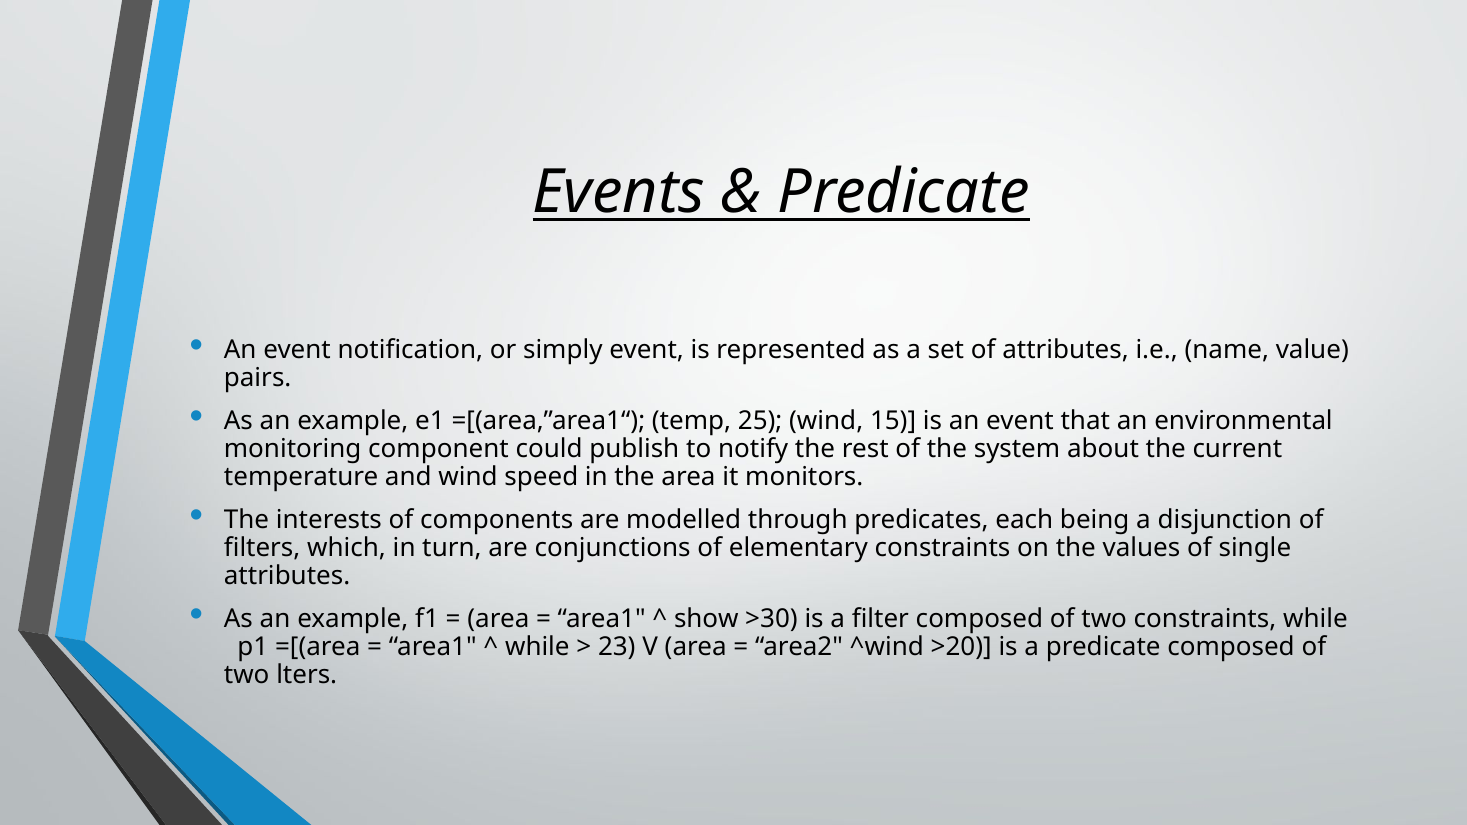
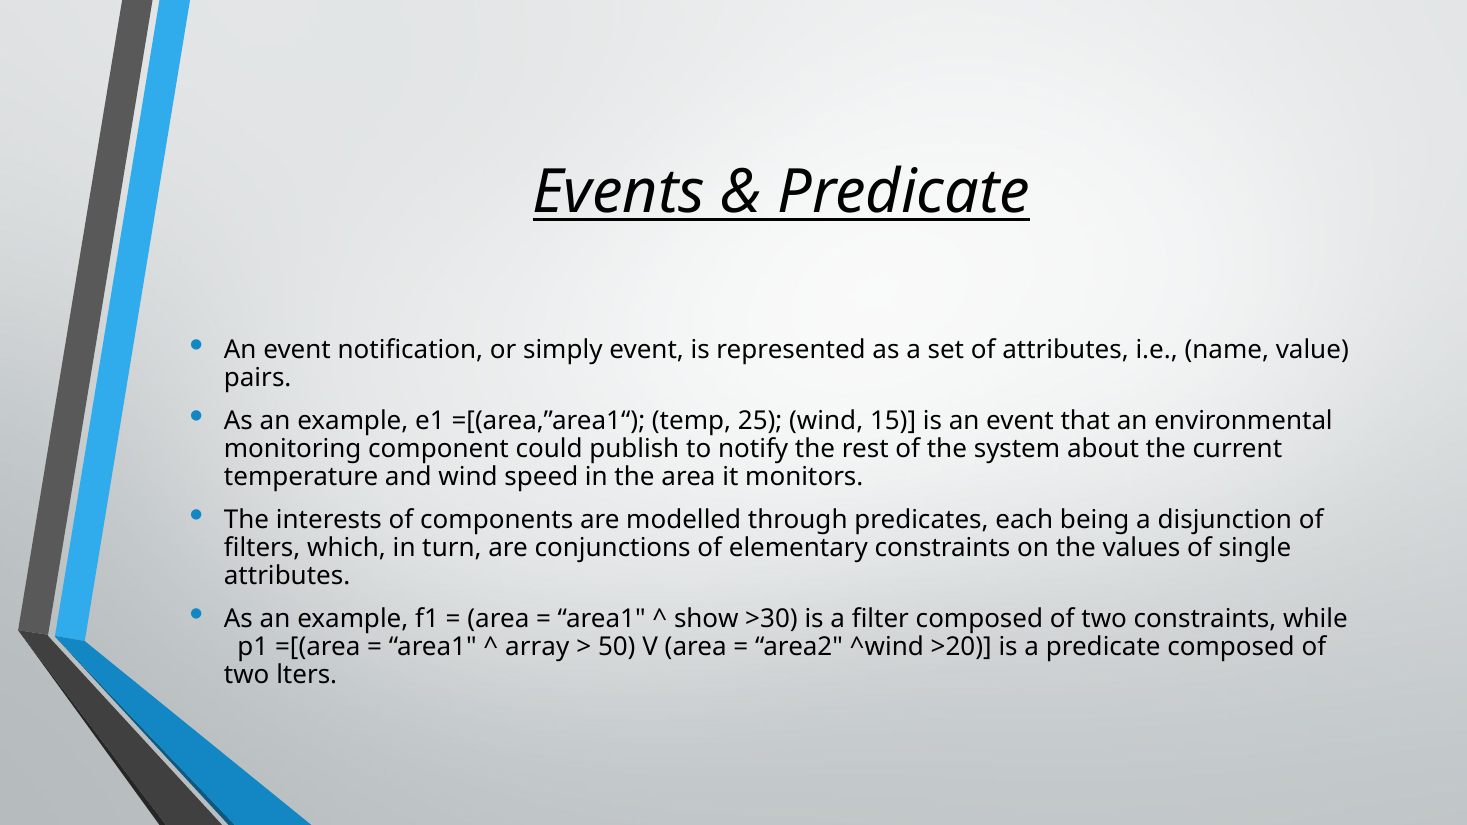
while: while -> array (537, 647)
23: 23 -> 50 (617, 647)
